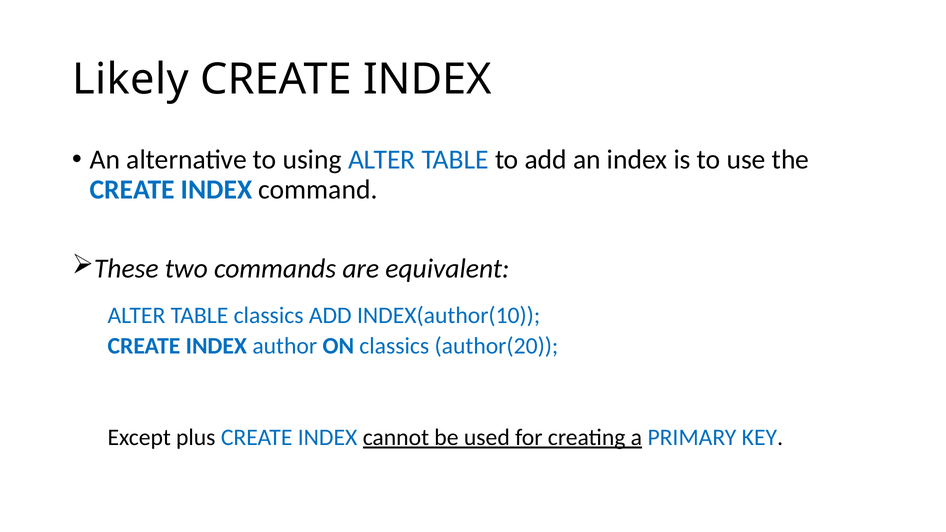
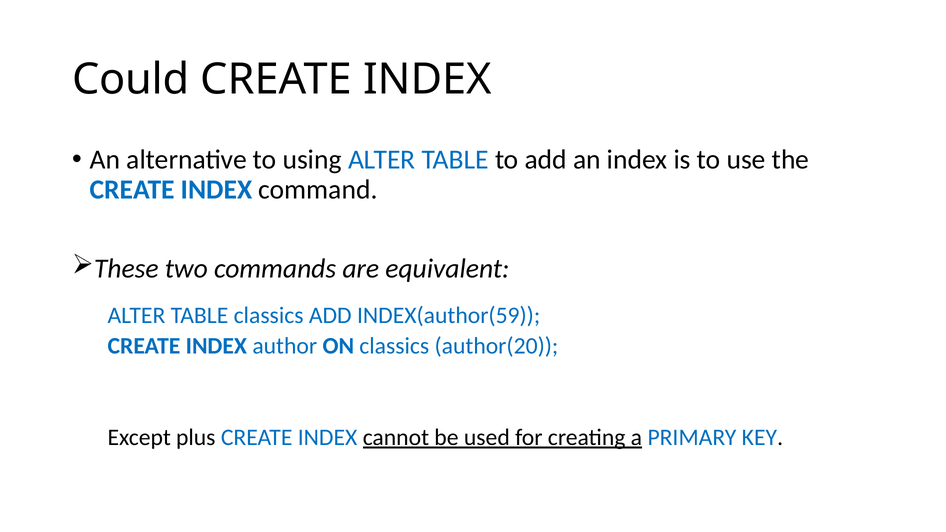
Likely: Likely -> Could (131, 79)
INDEX(author(10: INDEX(author(10 -> INDEX(author(59 (449, 316)
